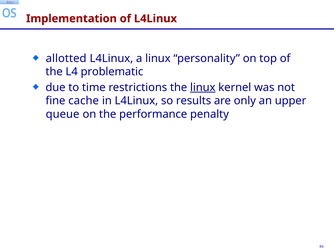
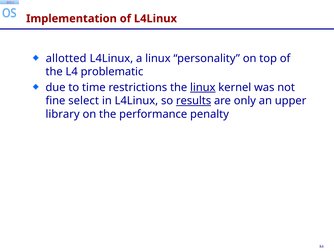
cache: cache -> select (84, 101)
results underline: none -> present (194, 101)
queue: queue -> library (63, 114)
